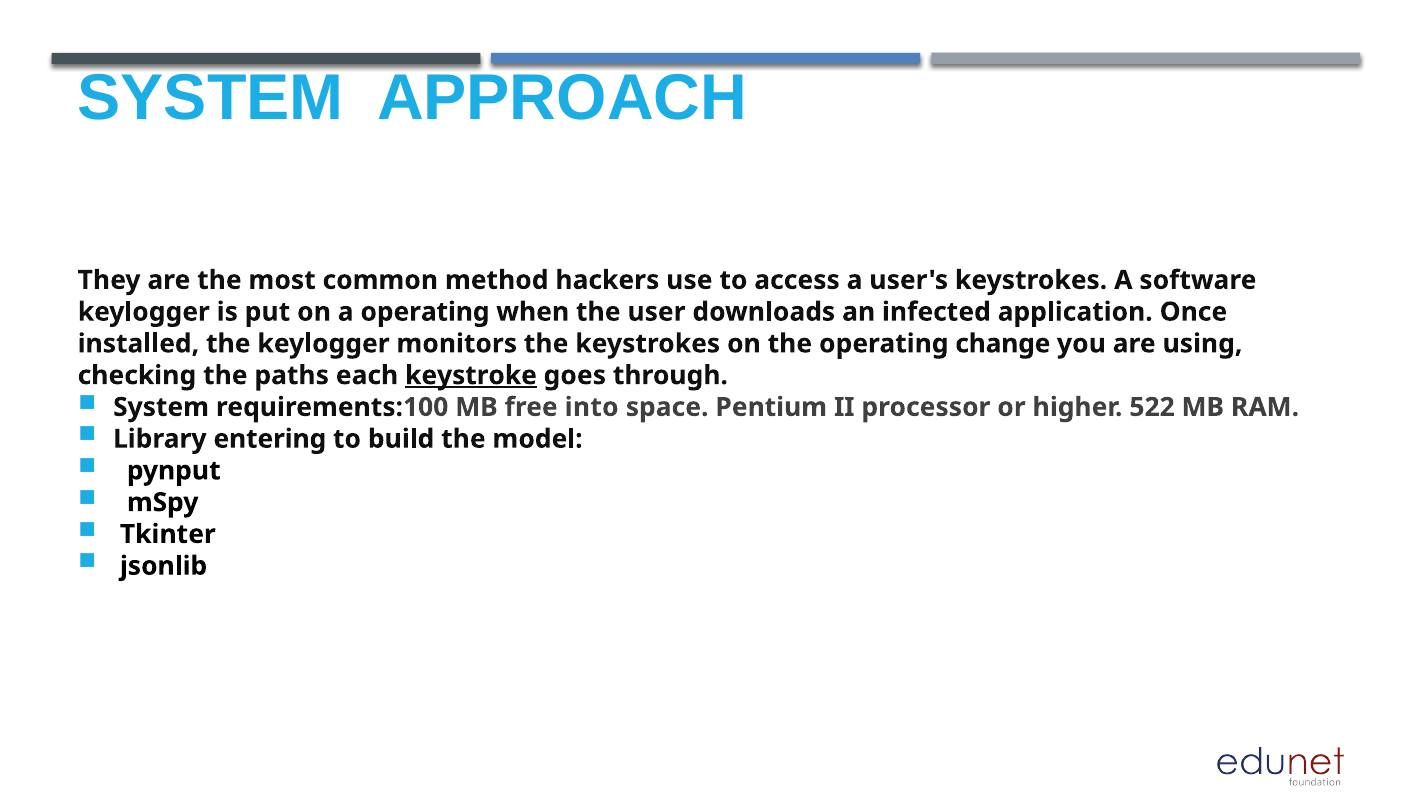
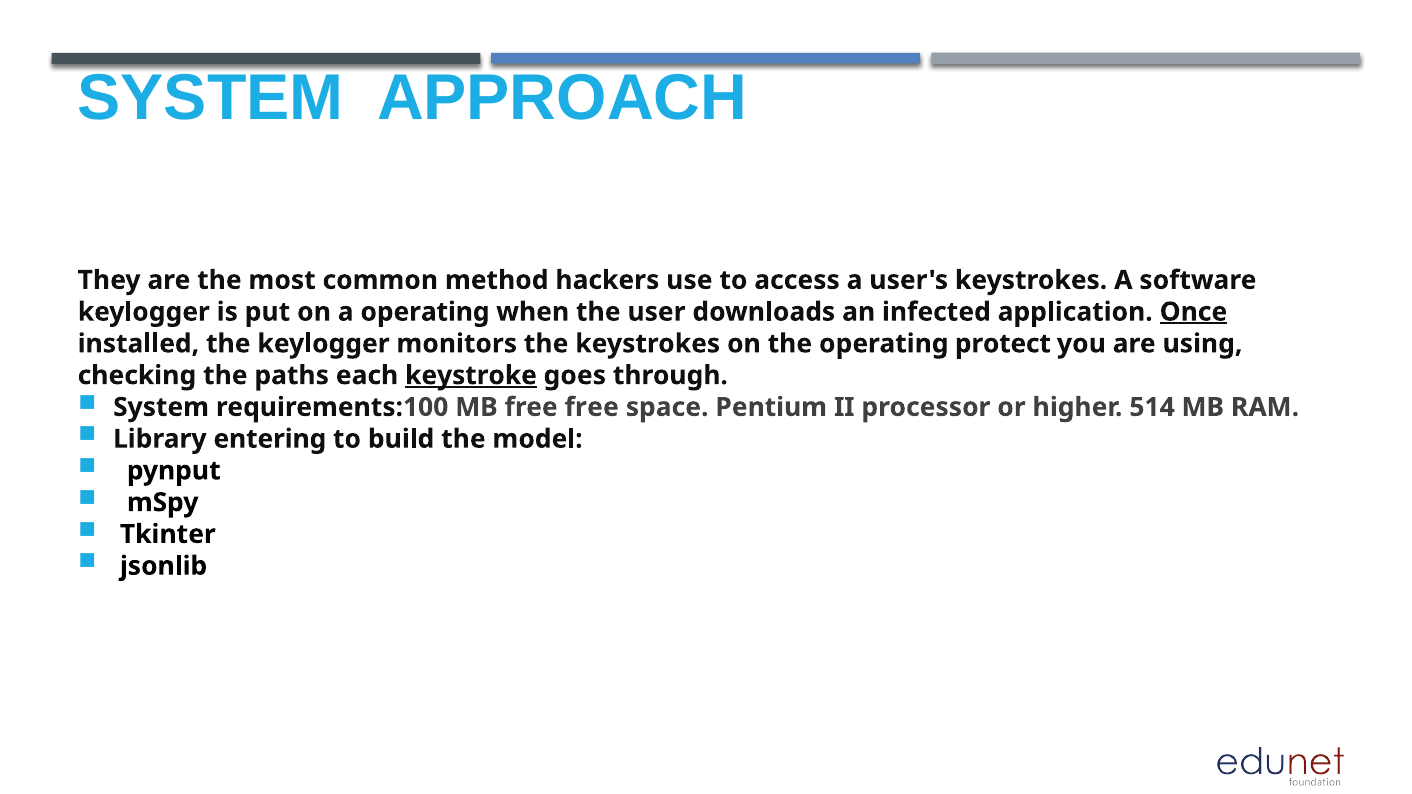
Once underline: none -> present (1193, 312)
change: change -> protect (1003, 344)
free into: into -> free (592, 407)
522: 522 -> 514 (1152, 407)
